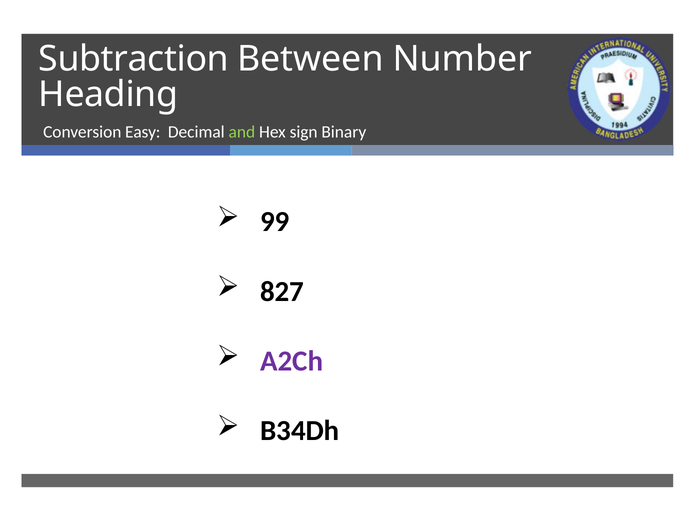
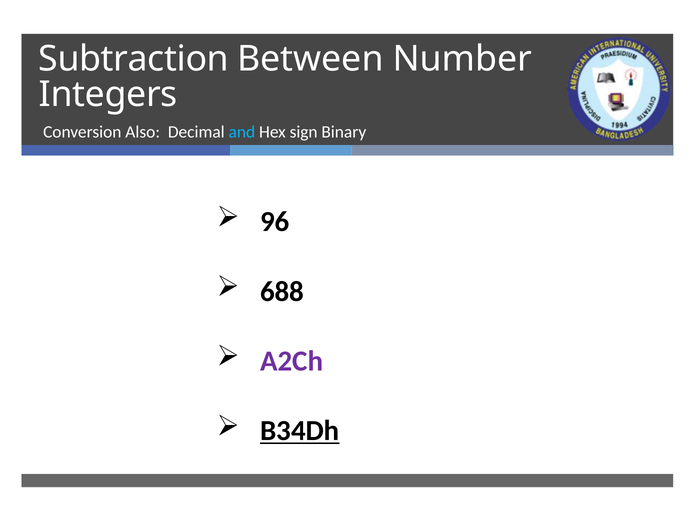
Heading: Heading -> Integers (108, 94)
Easy: Easy -> Also (143, 132)
and colour: light green -> light blue (242, 132)
99: 99 -> 96 (275, 222)
827: 827 -> 688 (282, 291)
B34Dh underline: none -> present (300, 430)
